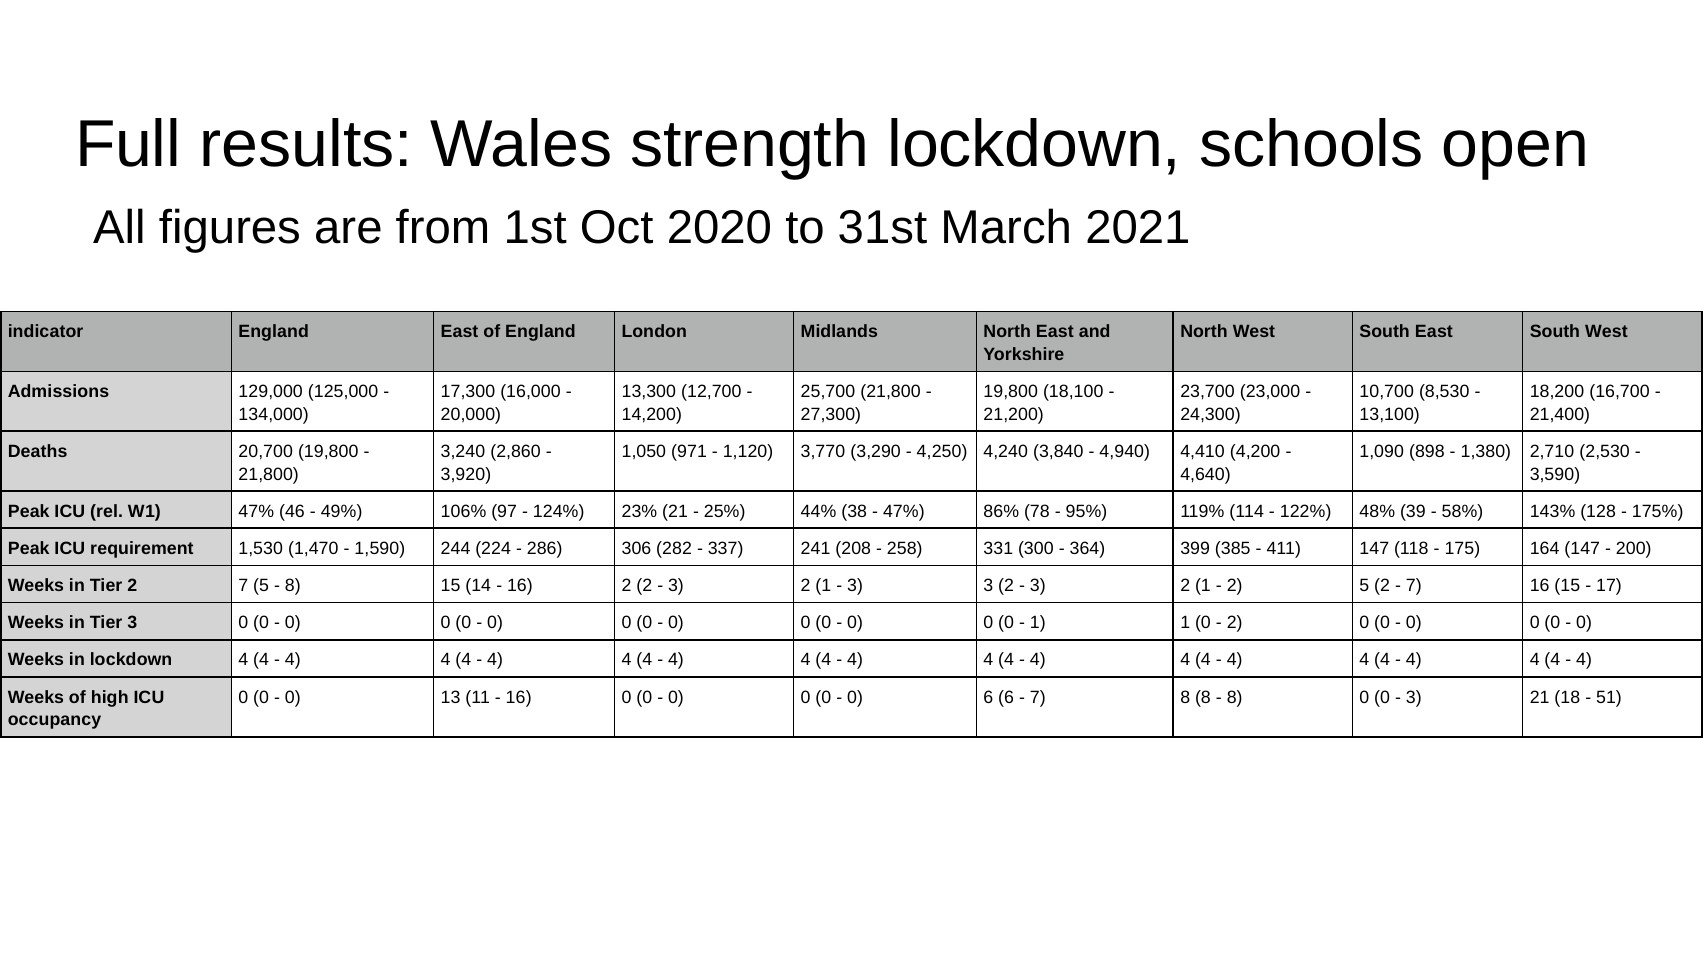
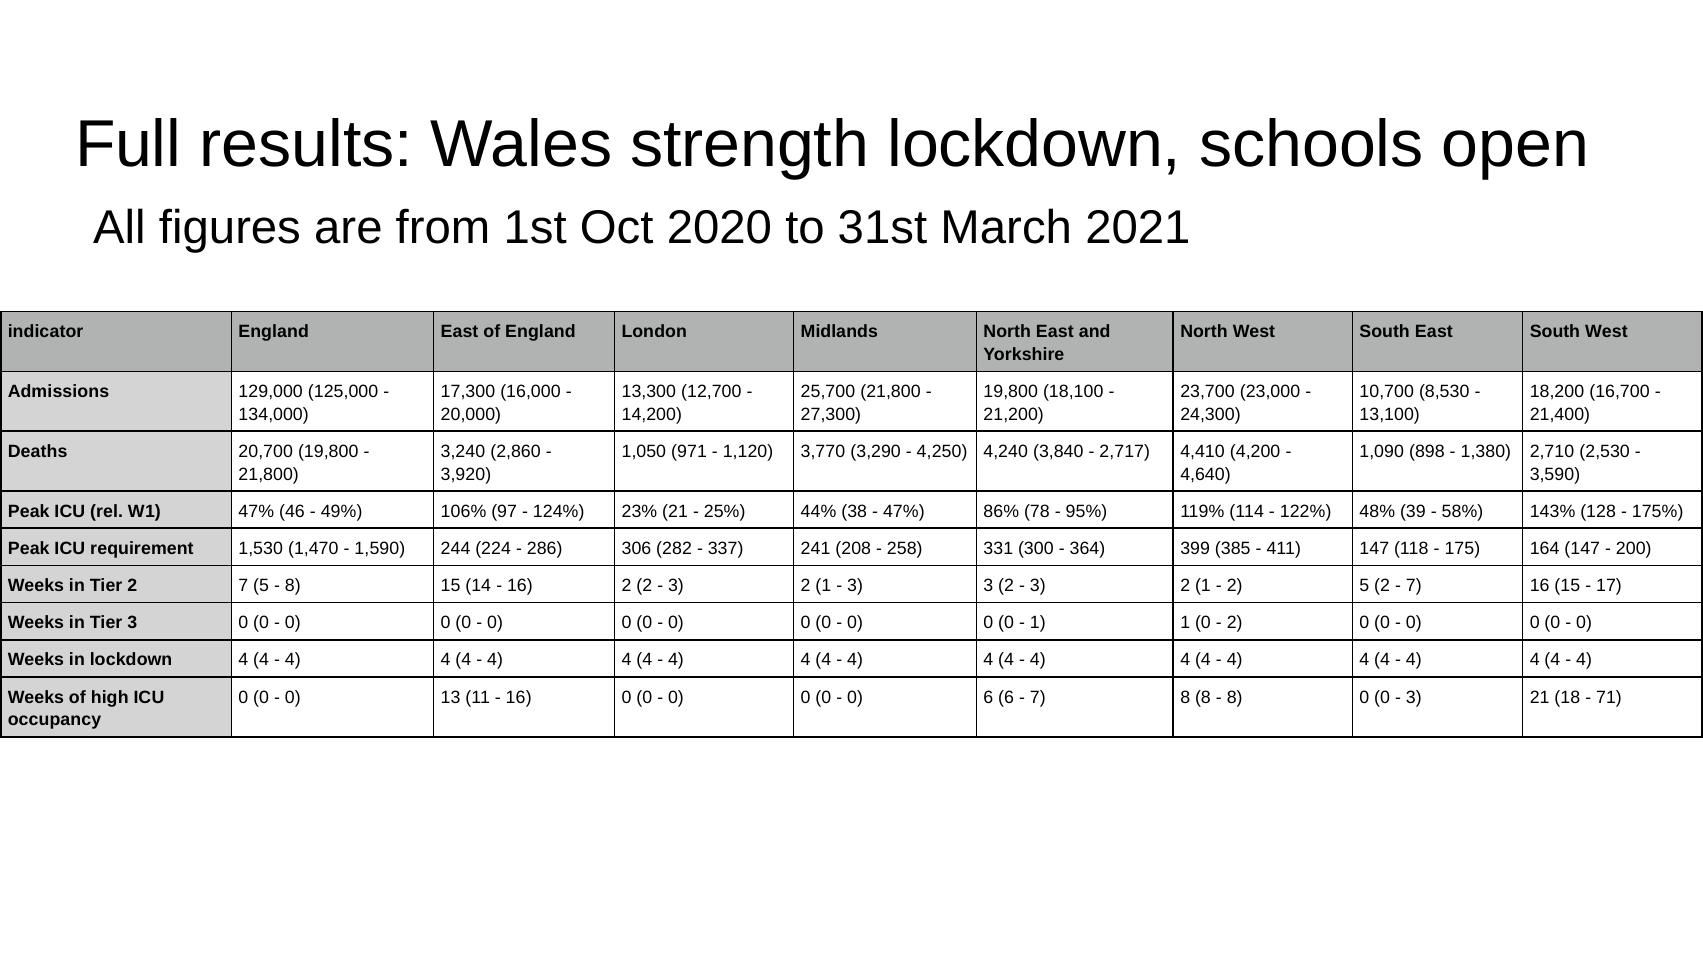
4,940: 4,940 -> 2,717 (1125, 451)
51: 51 -> 71 (1609, 697)
